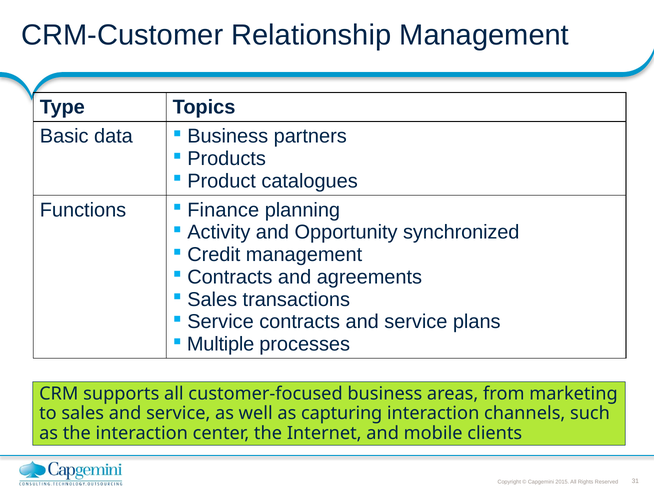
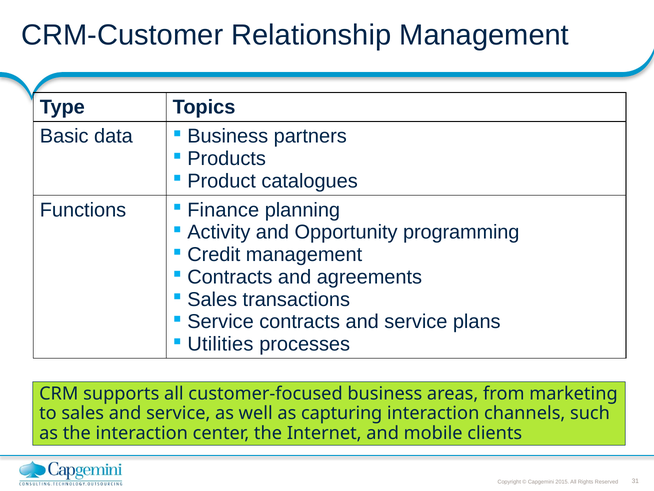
synchronized: synchronized -> programming (461, 232)
Multiple: Multiple -> Utilities (220, 344)
